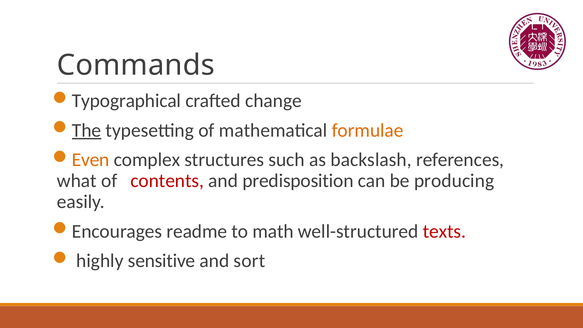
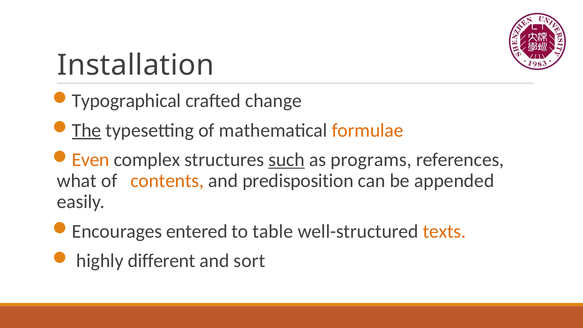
Commands: Commands -> Installation (136, 65)
such underline: none -> present (287, 160)
backslash: backslash -> programs (371, 160)
contents colour: red -> orange (167, 181)
producing: producing -> appended (454, 181)
readme: readme -> entered (197, 231)
math: math -> table (273, 231)
texts colour: red -> orange (444, 231)
sensitive: sensitive -> different (162, 261)
